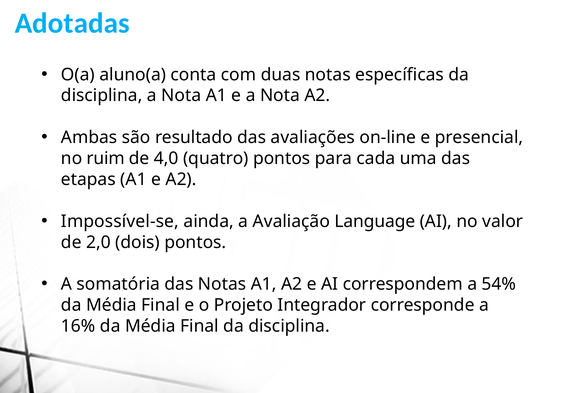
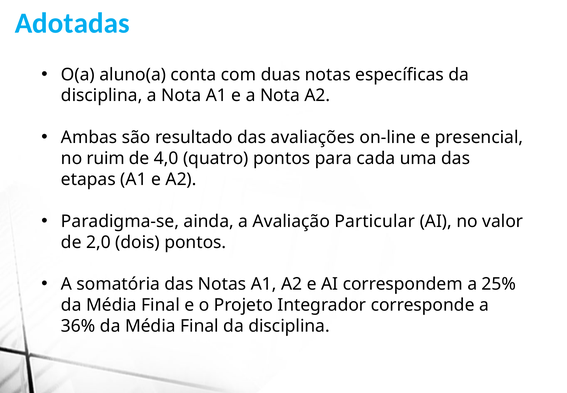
Impossível-se: Impossível-se -> Paradigma-se (120, 221)
Language: Language -> Particular (375, 221)
54%: 54% -> 25% (499, 284)
16%: 16% -> 36% (78, 326)
